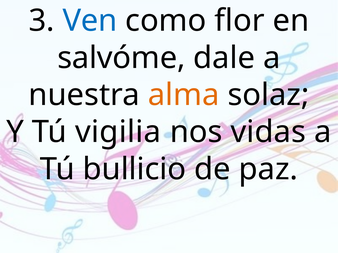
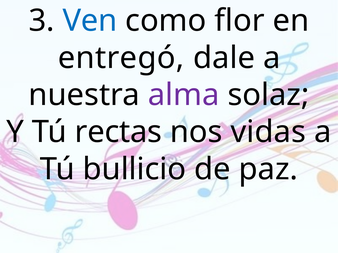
salvóme: salvóme -> entregó (121, 58)
alma colour: orange -> purple (184, 95)
vigilia: vigilia -> rectas (118, 132)
